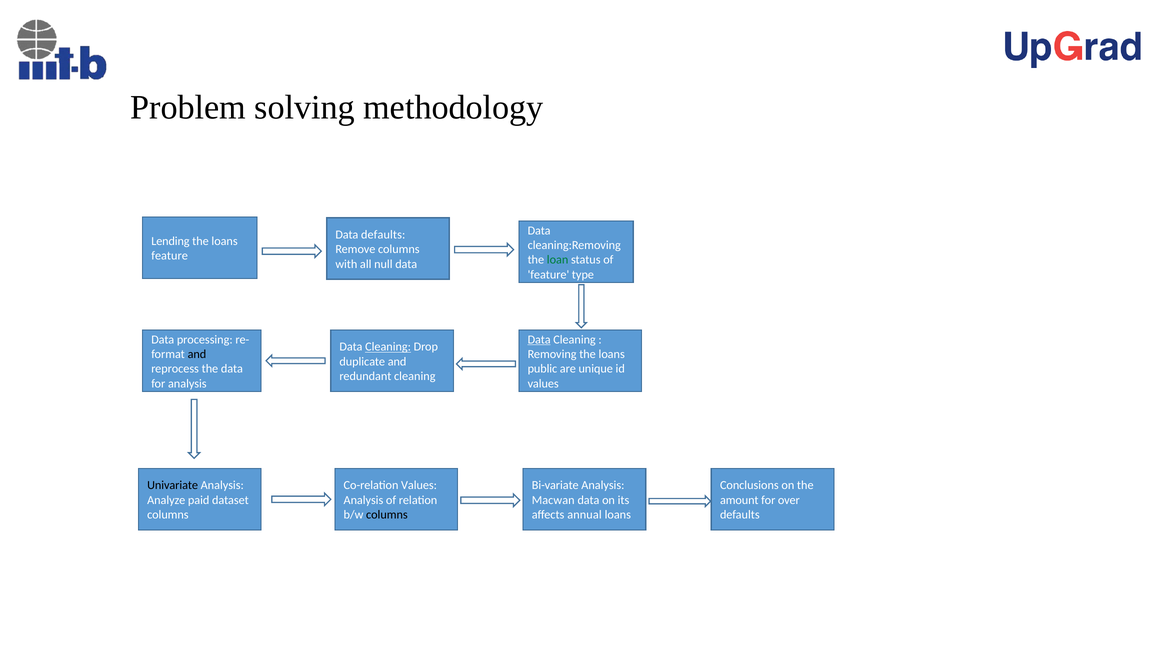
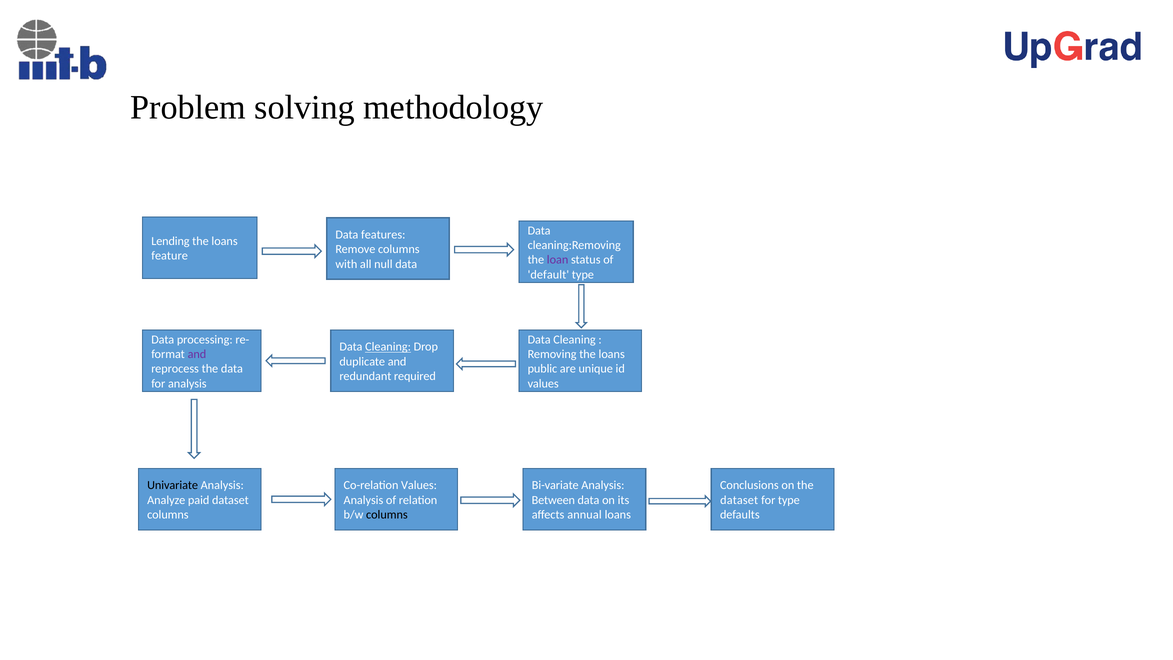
Data defaults: defaults -> features (383, 235)
loan colour: green -> purple (558, 260)
feature: feature -> default (548, 275)
Data underline: present -> none (539, 339)
and colour: black -> purple (197, 354)
redundant cleaning: cleaning -> required (415, 376)
Macwan: Macwan -> Between (553, 500)
amount: amount -> dataset (739, 500)
for over: over -> type (789, 500)
